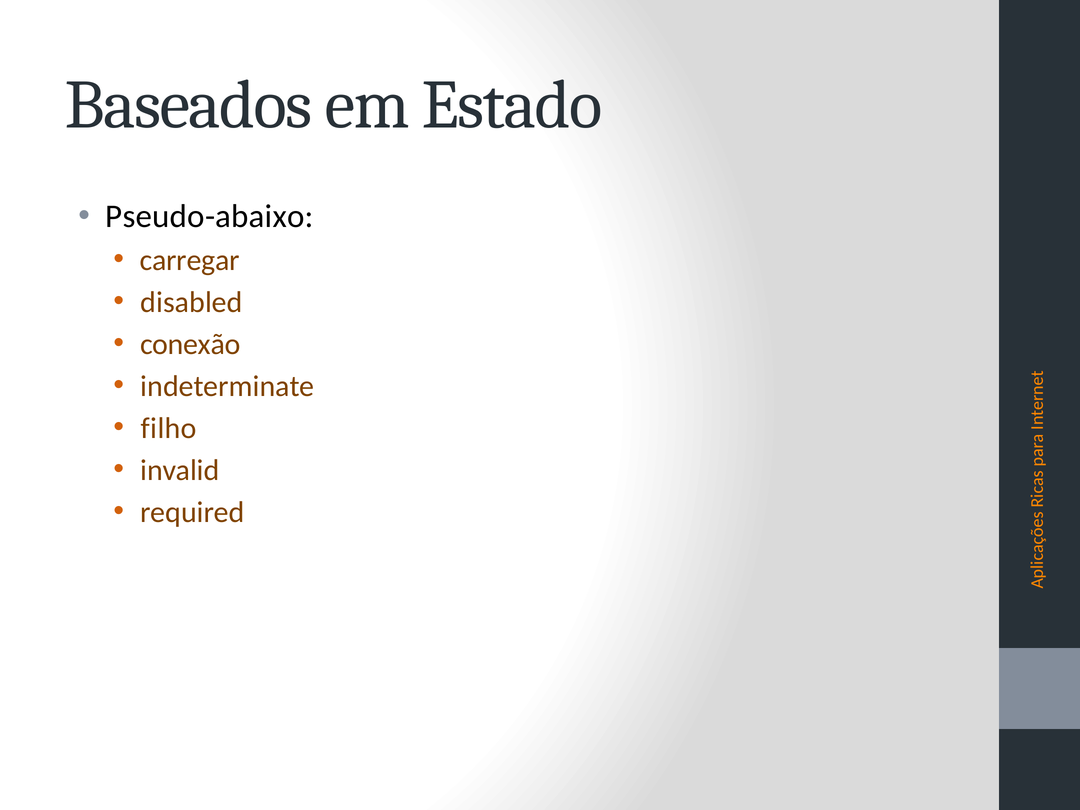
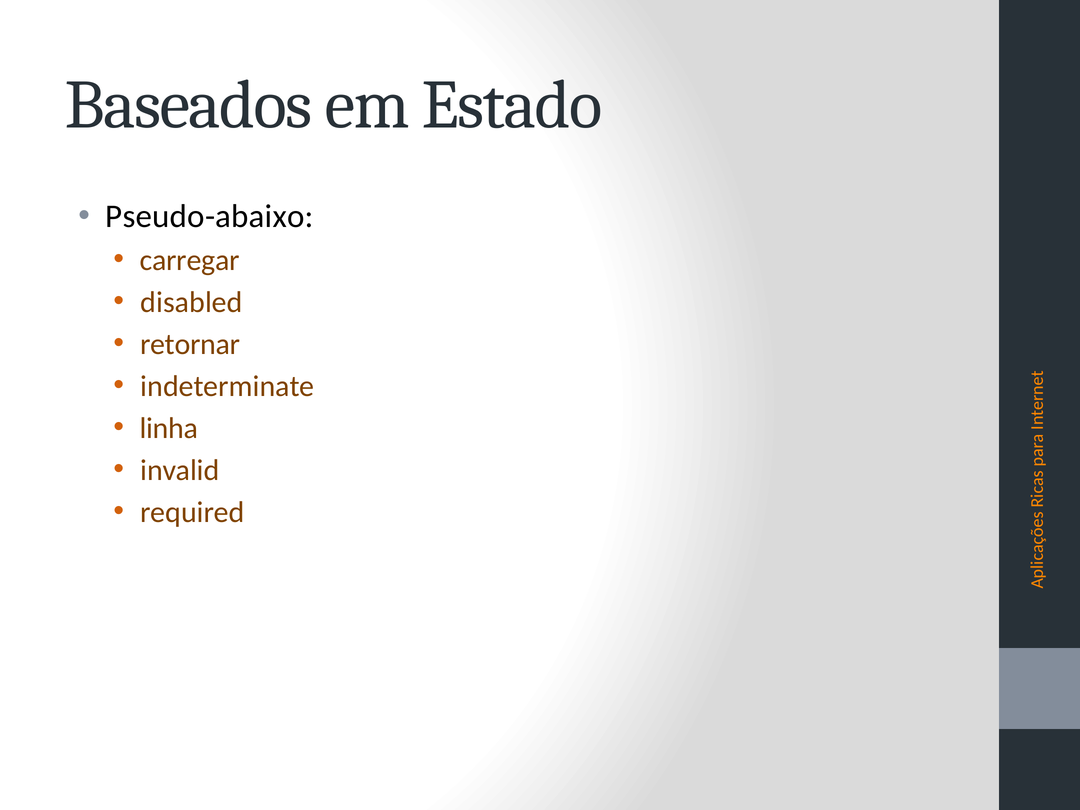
conexão: conexão -> retornar (190, 344)
filho: filho -> linha (169, 428)
